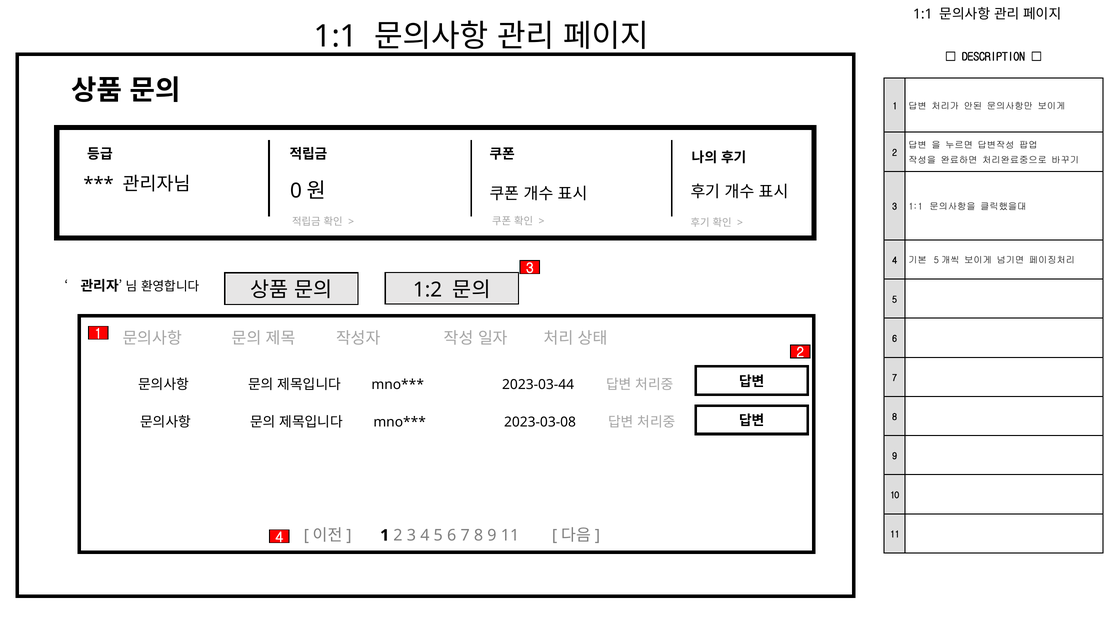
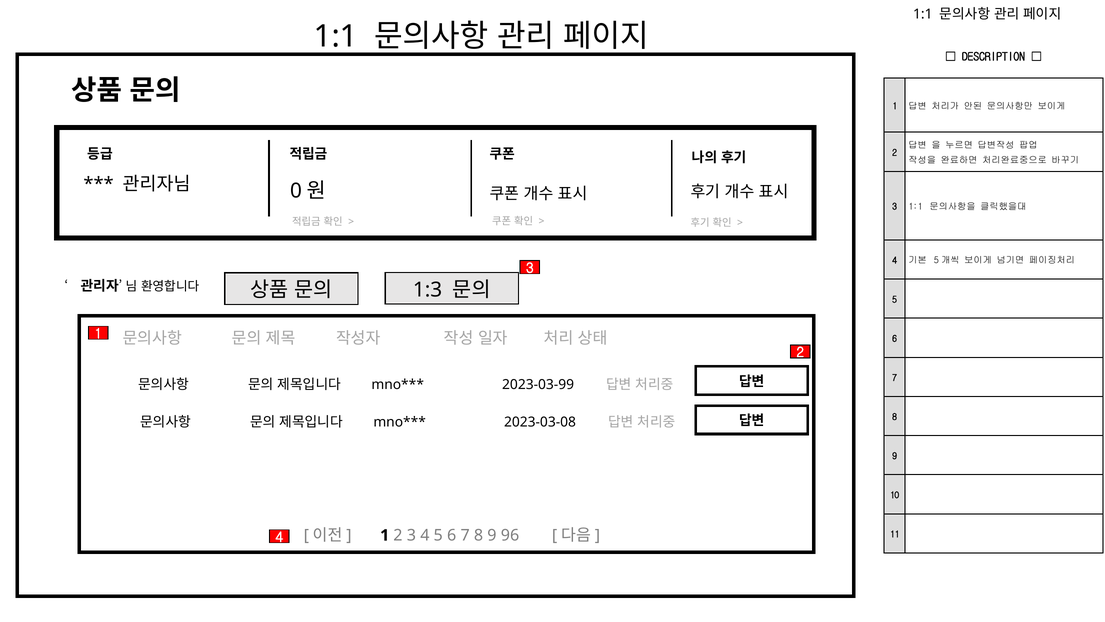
1:2: 1:2 -> 1:3 (428, 289)
2023-03-44: 2023-03-44 -> 2023-03-99 (538, 385)
9 11: 11 -> 96 (510, 535)
